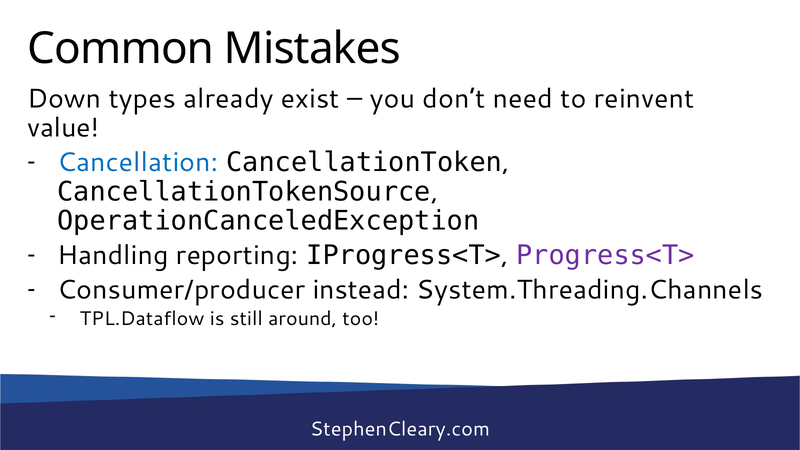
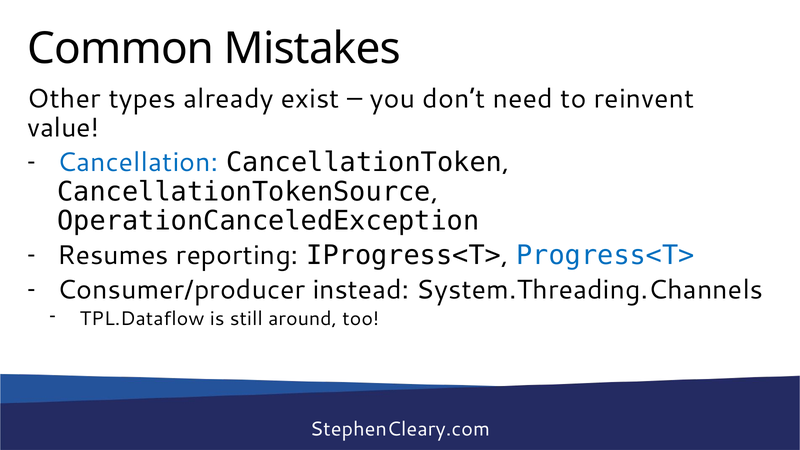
Down: Down -> Other (64, 99)
Handling: Handling -> Resumes (113, 255)
Progress<T> colour: purple -> blue (605, 255)
